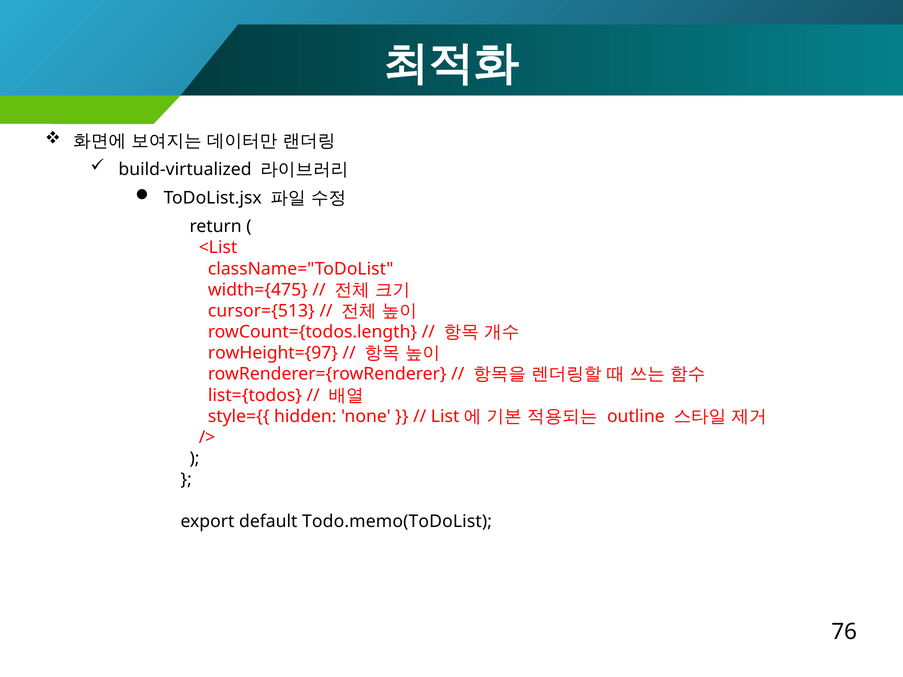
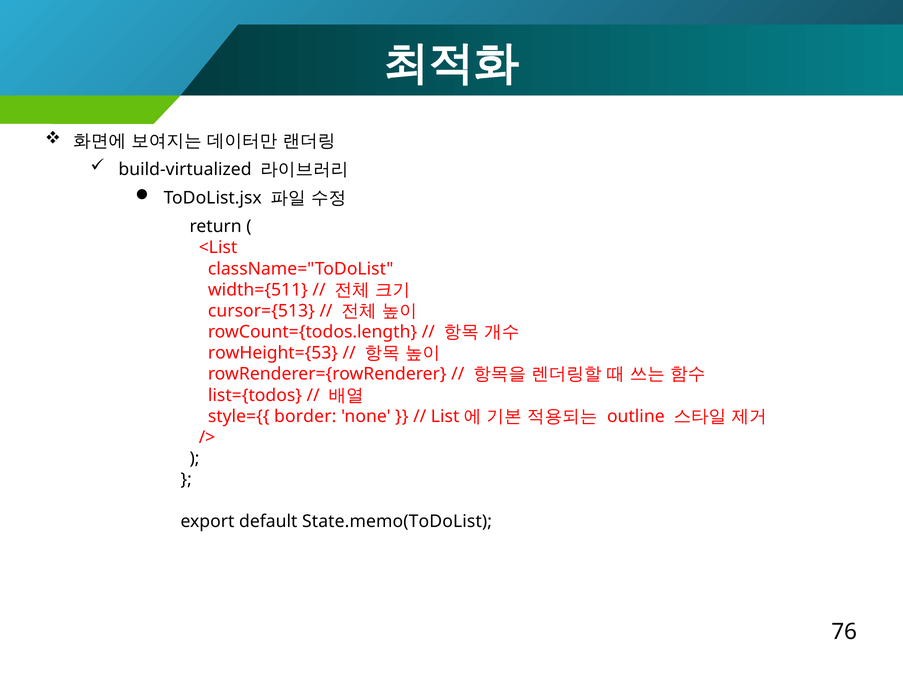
width={475: width={475 -> width={511 (258, 290)
rowHeight={97: rowHeight={97 -> rowHeight={53 (273, 353)
hidden: hidden -> border (305, 416)
Todo.memo(ToDoList: Todo.memo(ToDoList -> State.memo(ToDoList (397, 522)
